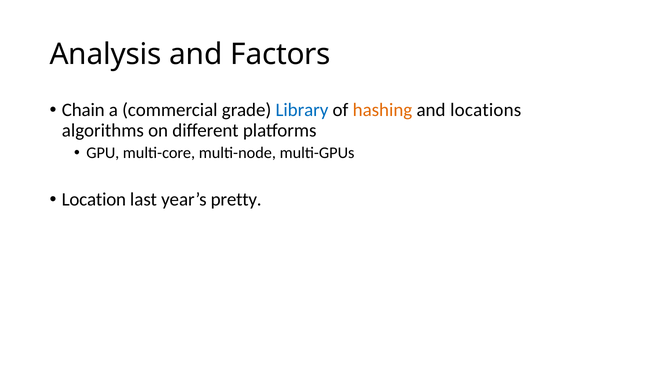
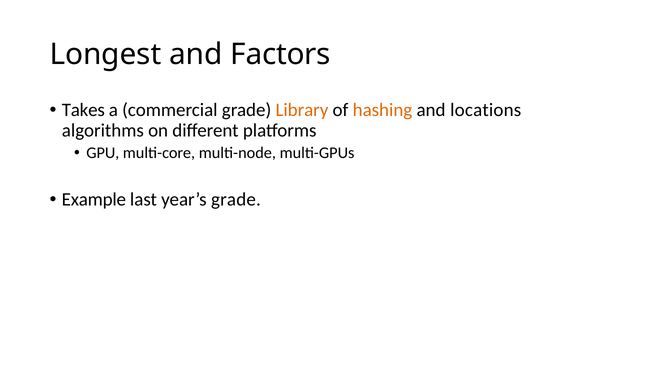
Analysis: Analysis -> Longest (106, 55)
Chain: Chain -> Takes (83, 110)
Library colour: blue -> orange (302, 110)
Location: Location -> Example (94, 200)
year’s pretty: pretty -> grade (236, 200)
